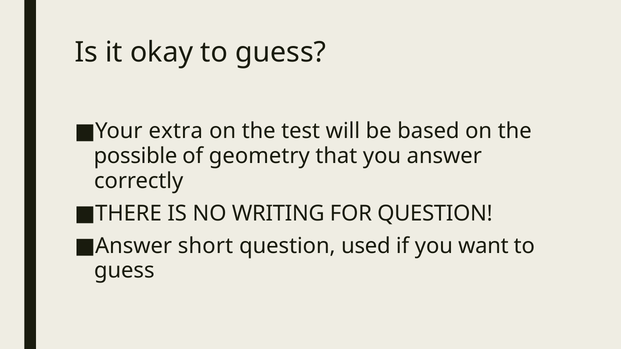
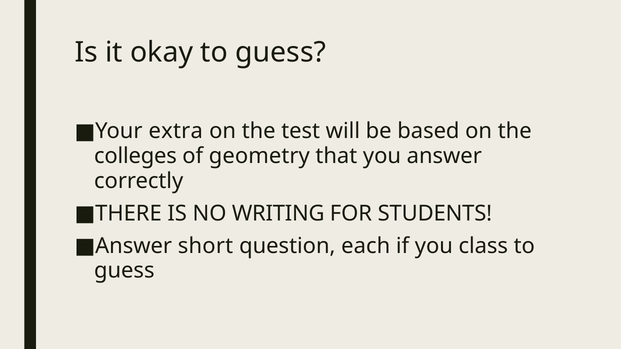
possible: possible -> colleges (135, 156)
FOR QUESTION: QUESTION -> STUDENTS (435, 214)
used: used -> each (366, 246)
want: want -> class (483, 246)
